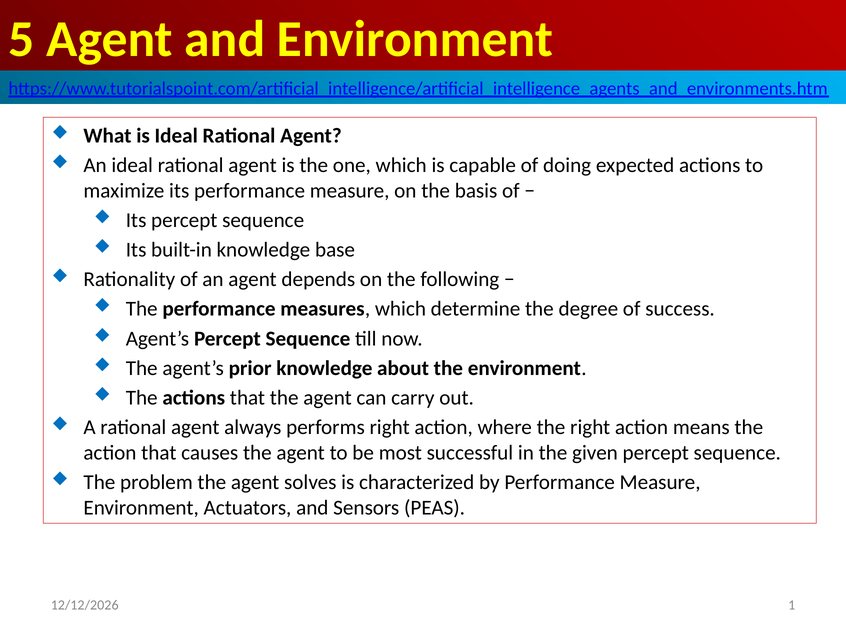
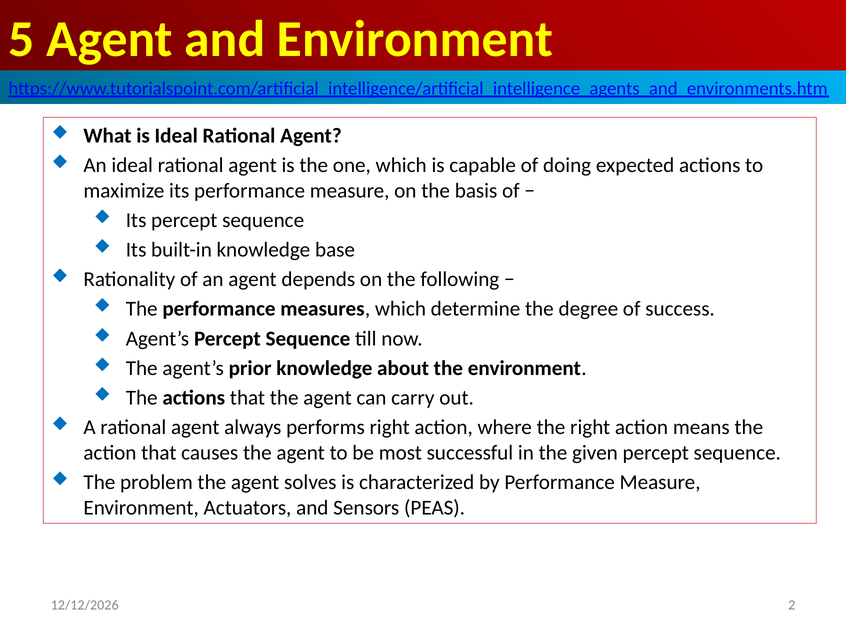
1: 1 -> 2 (792, 606)
